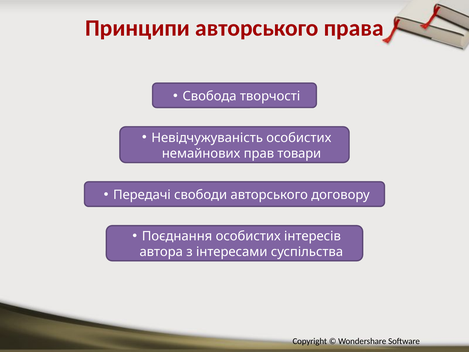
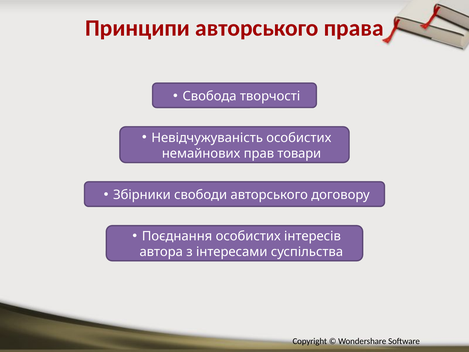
Передачі: Передачі -> Збірники (142, 195)
